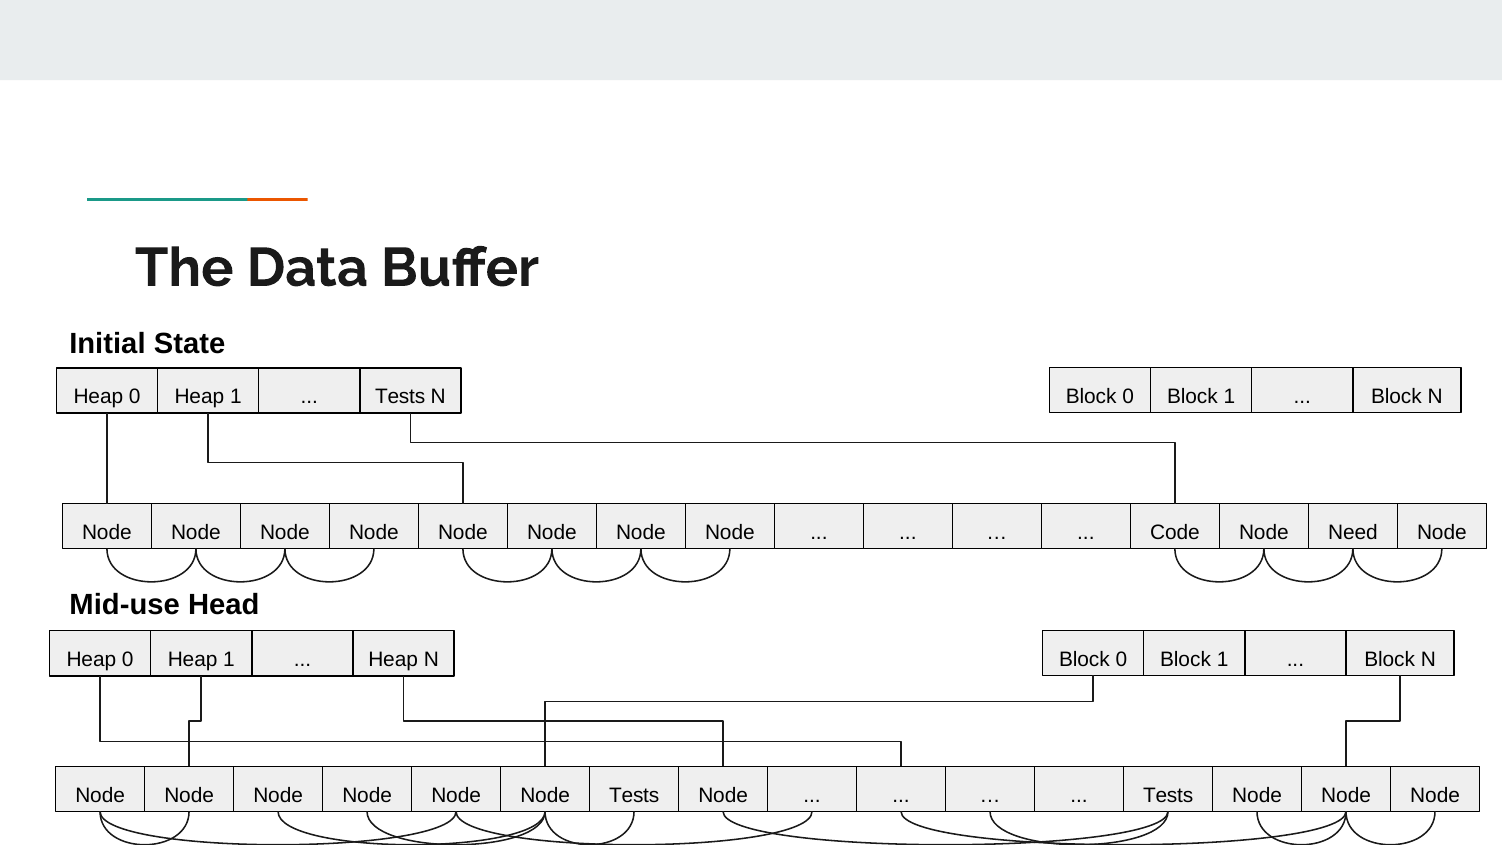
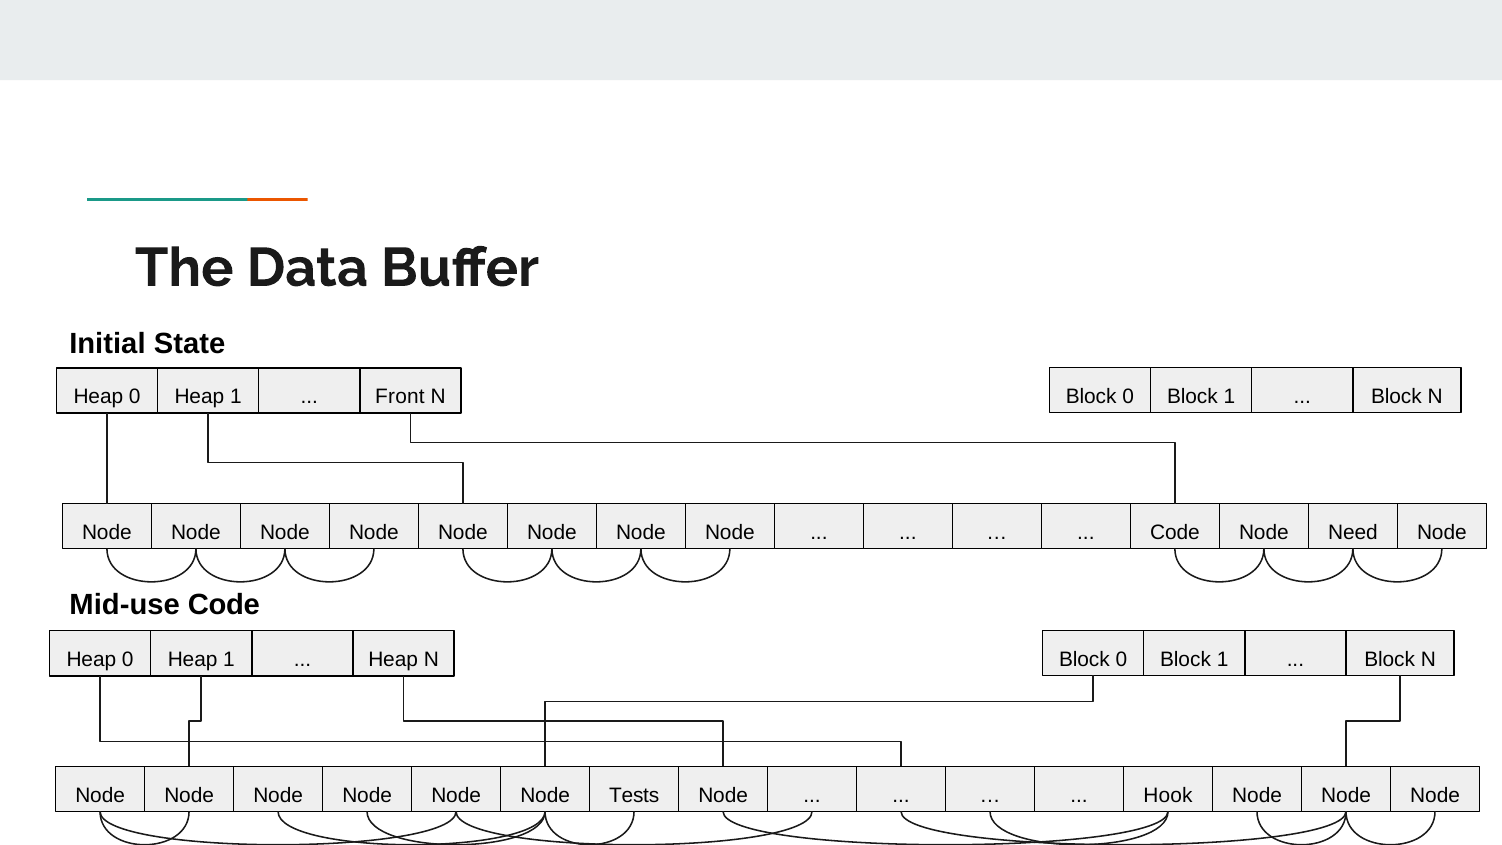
1 Tests: Tests -> Front (400, 397)
Mid-use Head: Head -> Code (224, 605)
Tests: Tests -> Hook (1168, 795)
